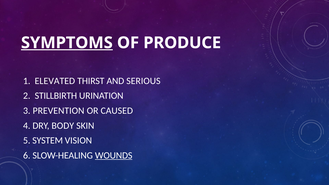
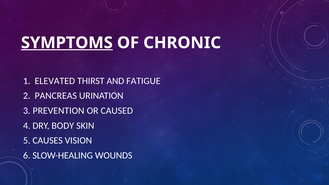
PRODUCE: PRODUCE -> CHRONIC (182, 43)
SERIOUS: SERIOUS -> FATIGUE (143, 81)
STILLBIRTH: STILLBIRTH -> PANCREAS (56, 96)
SYSTEM: SYSTEM -> CAUSES (48, 141)
WOUNDS underline: present -> none (114, 155)
